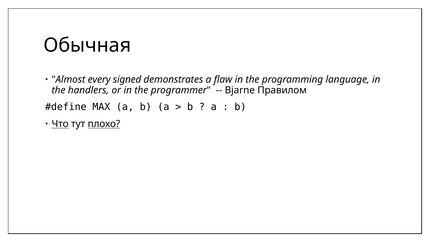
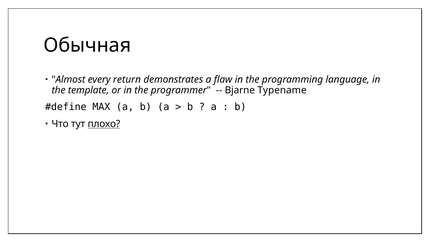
signed: signed -> return (127, 79)
handlers: handlers -> template (89, 90)
Правилом: Правилом -> Typename (282, 90)
Что underline: present -> none (60, 124)
